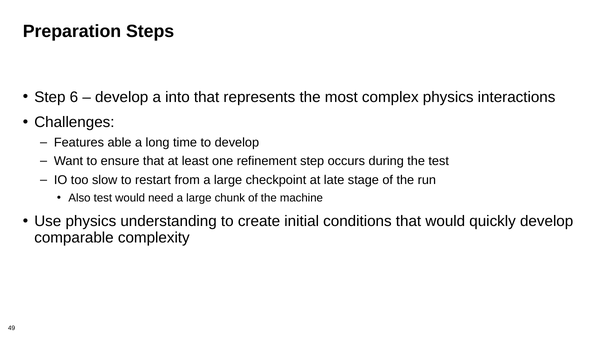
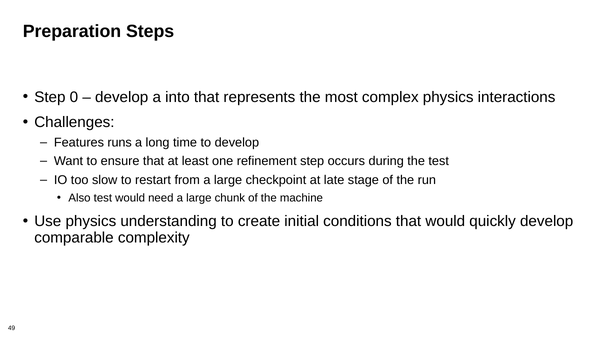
6: 6 -> 0 (74, 97)
able: able -> runs (120, 142)
